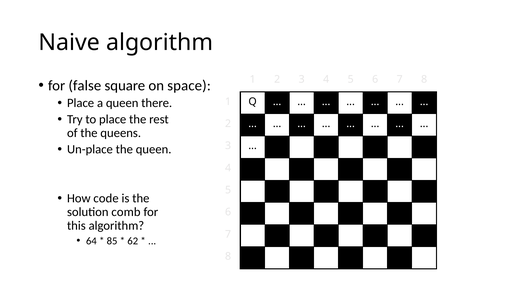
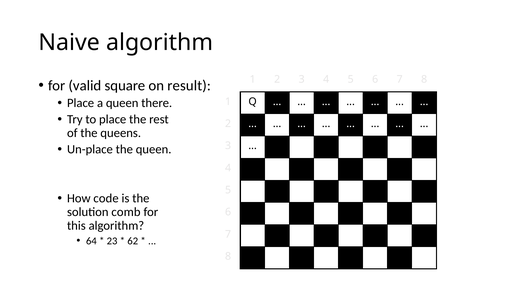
false: false -> valid (85, 86)
space: space -> result (189, 86)
85: 85 -> 23 (112, 241)
